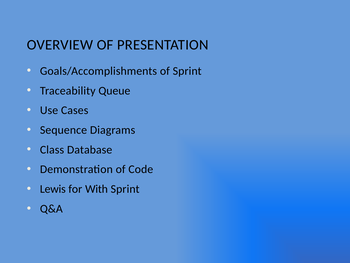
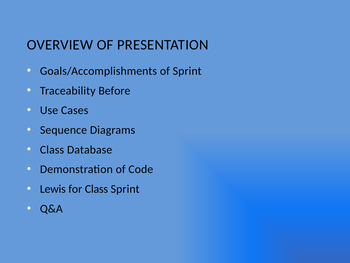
Queue: Queue -> Before (114, 90)
for With: With -> Class (96, 189)
